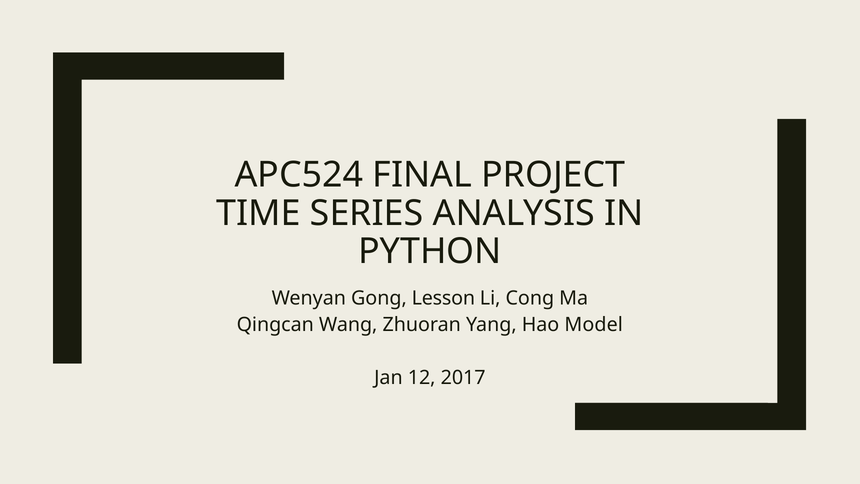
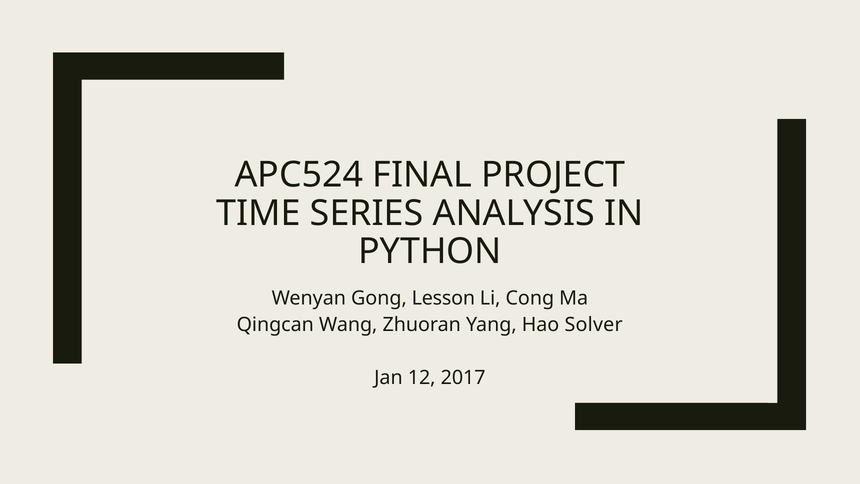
Model: Model -> Solver (594, 325)
